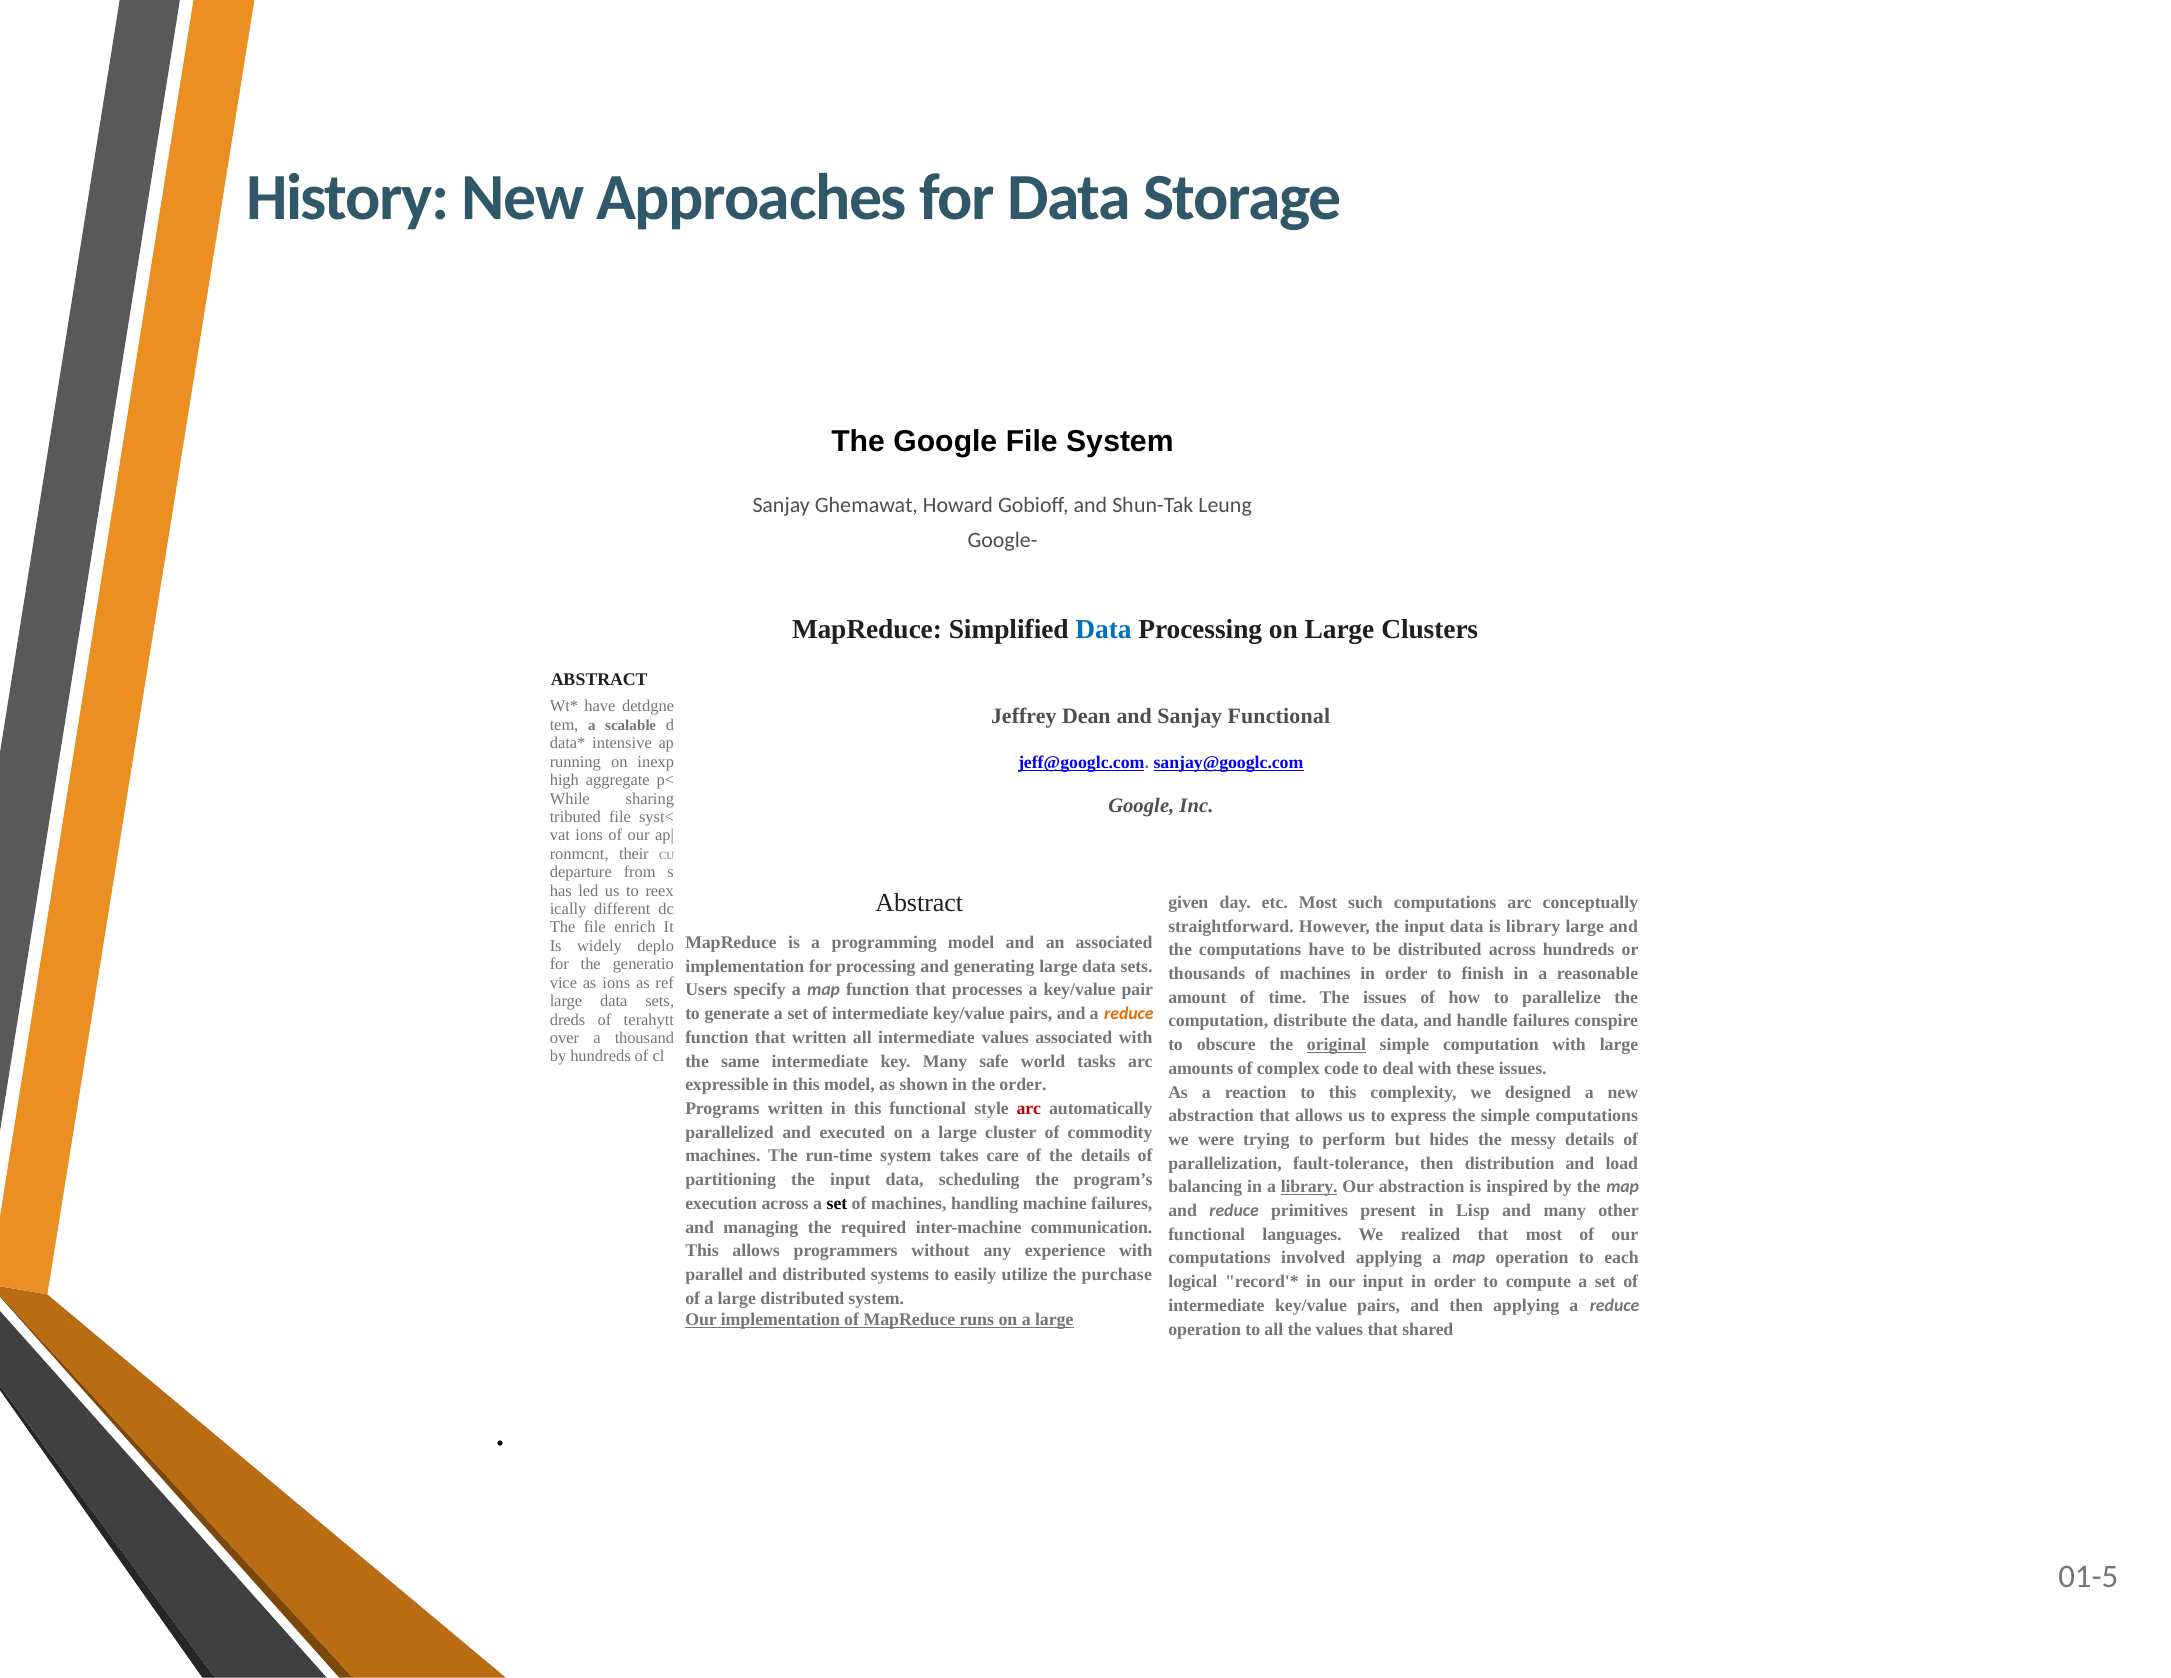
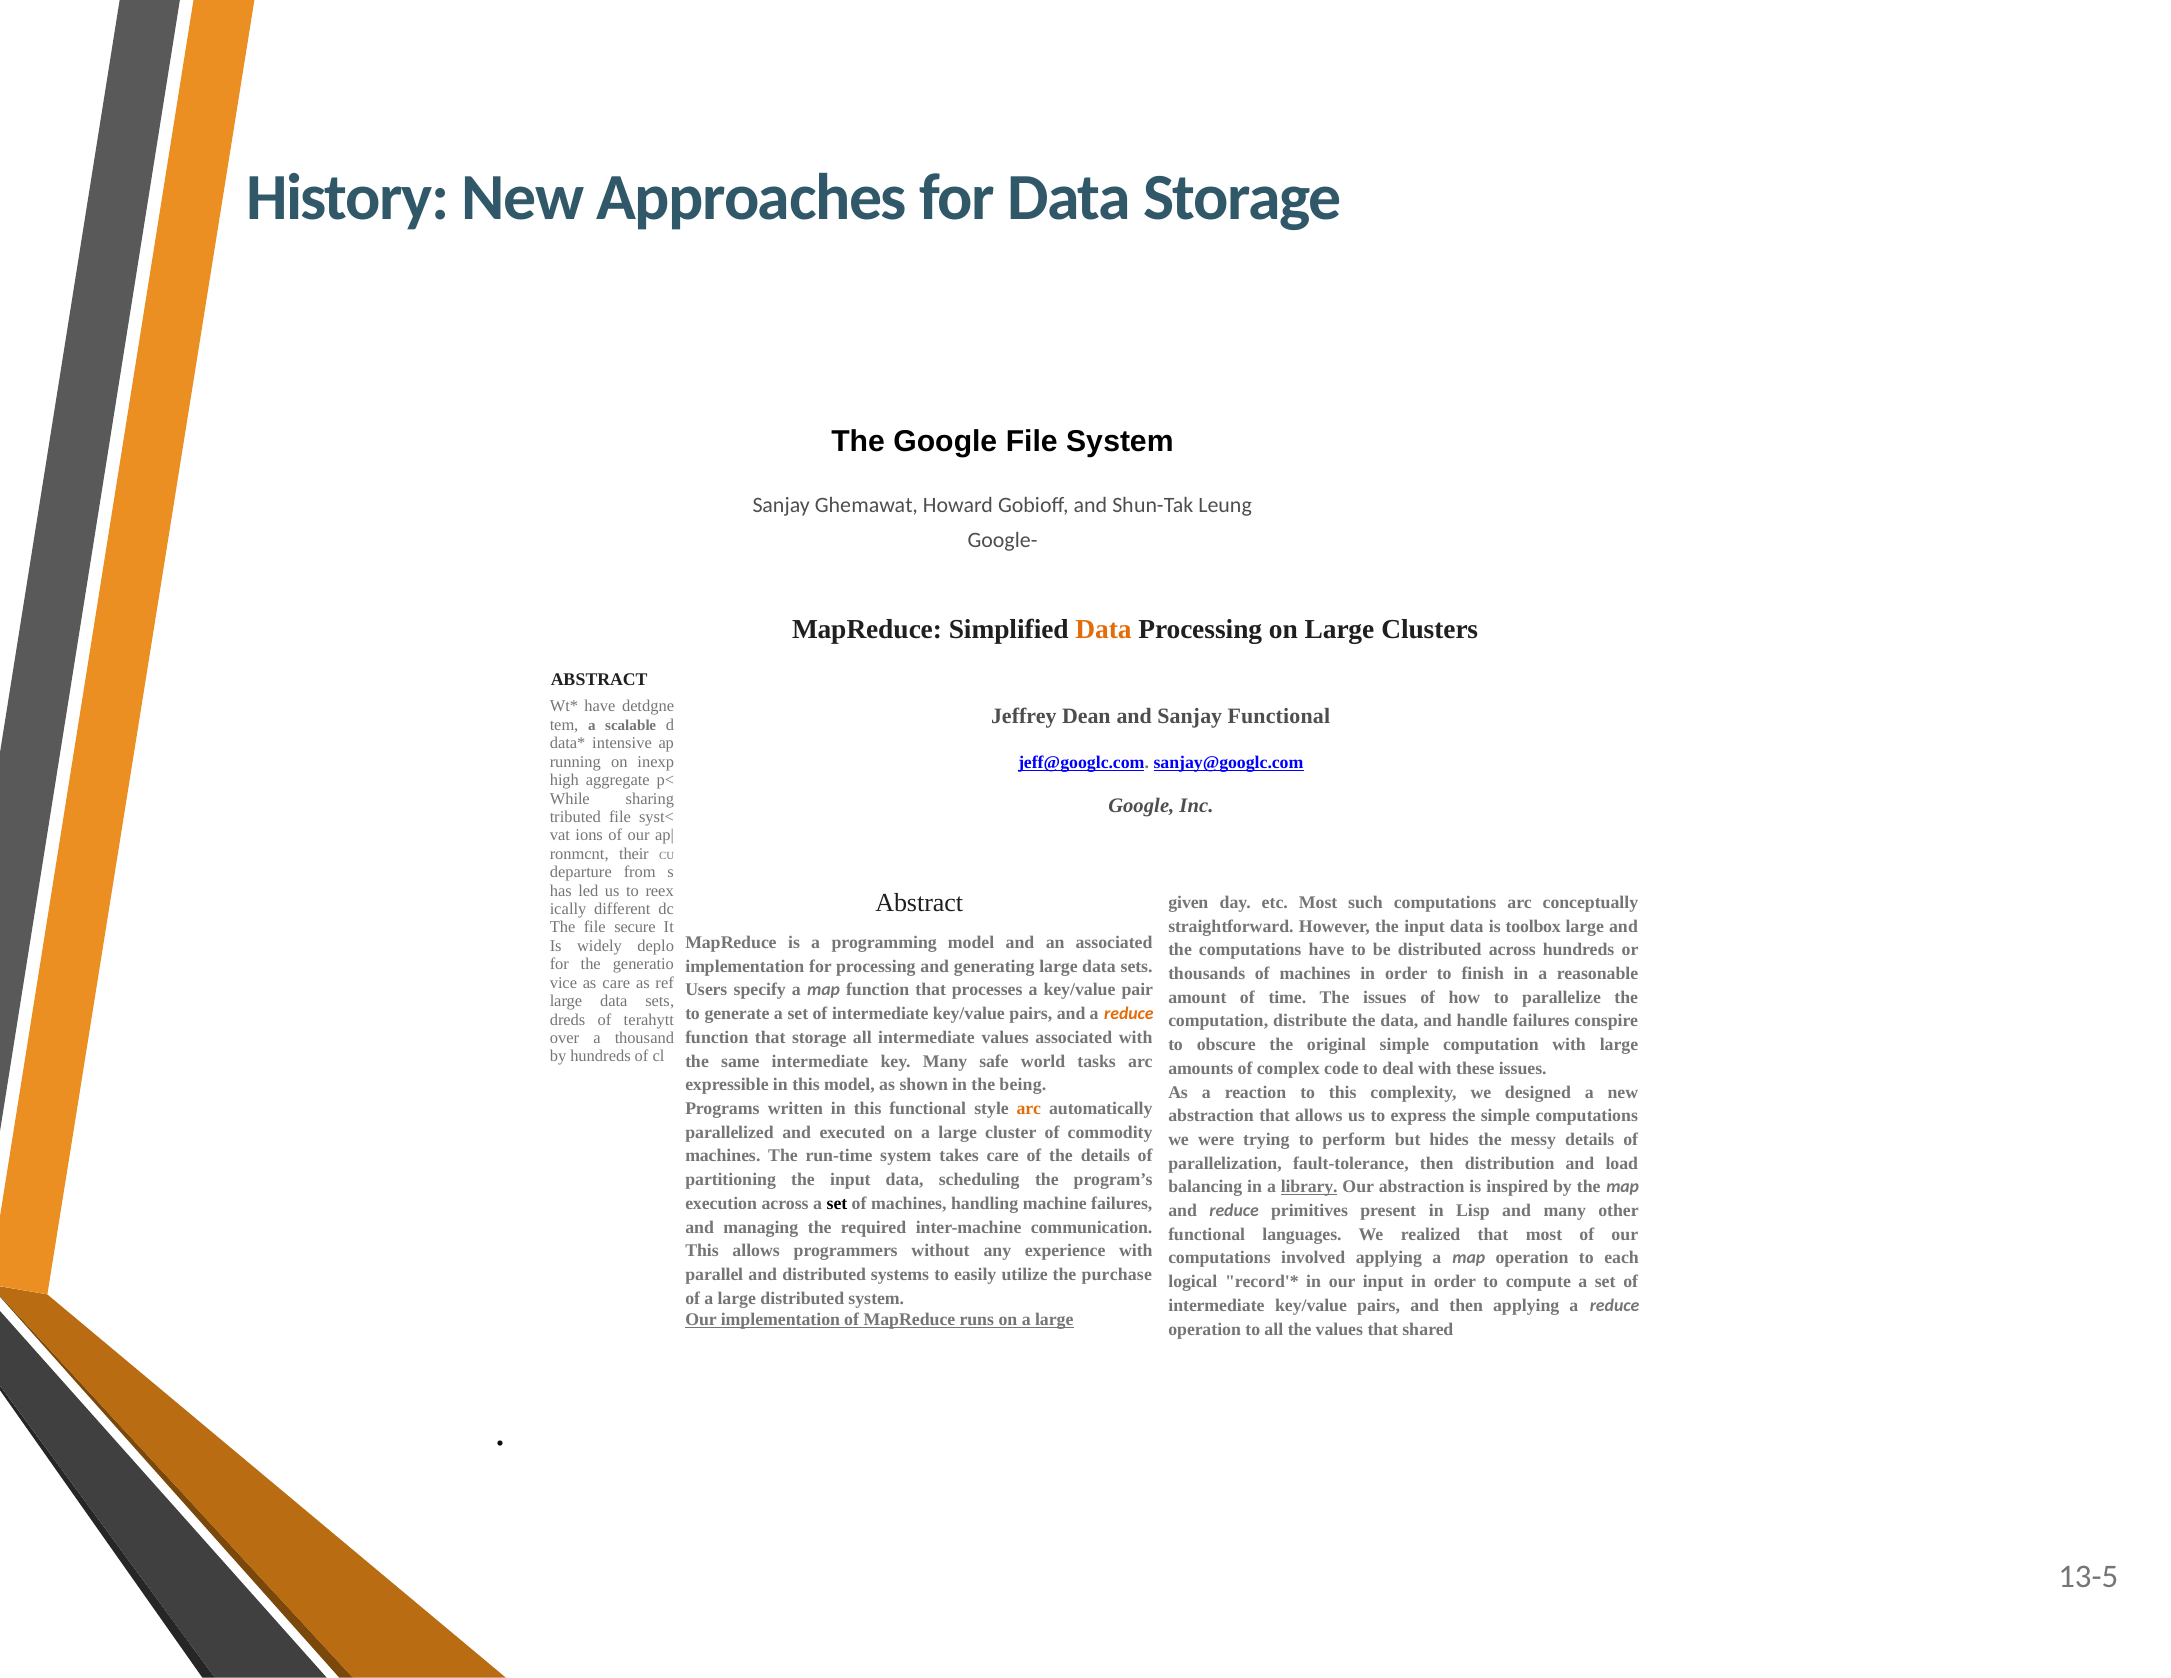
Data colour: blue -> orange (1104, 629)
is library: library -> toolbox (1533, 926)
enrich: enrich -> secure (635, 927)
as ions: ions -> care (616, 983)
that written: written -> storage (819, 1037)
original underline: present -> none (1337, 1045)
the order: order -> being (1023, 1085)
arc colour: red -> orange (1029, 1108)
01-5: 01-5 -> 13-5 (2088, 1576)
